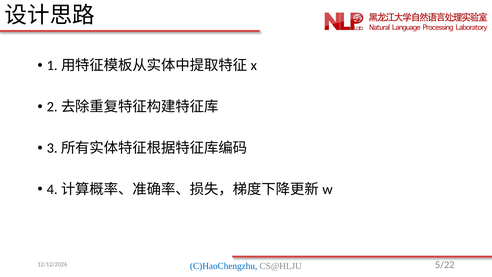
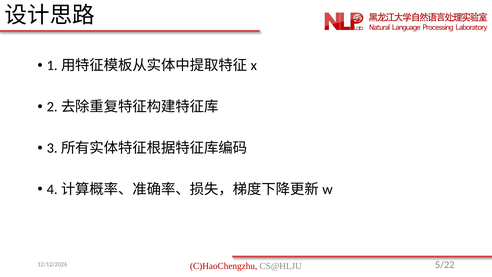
C)HaoChengzhu colour: blue -> red (224, 266)
